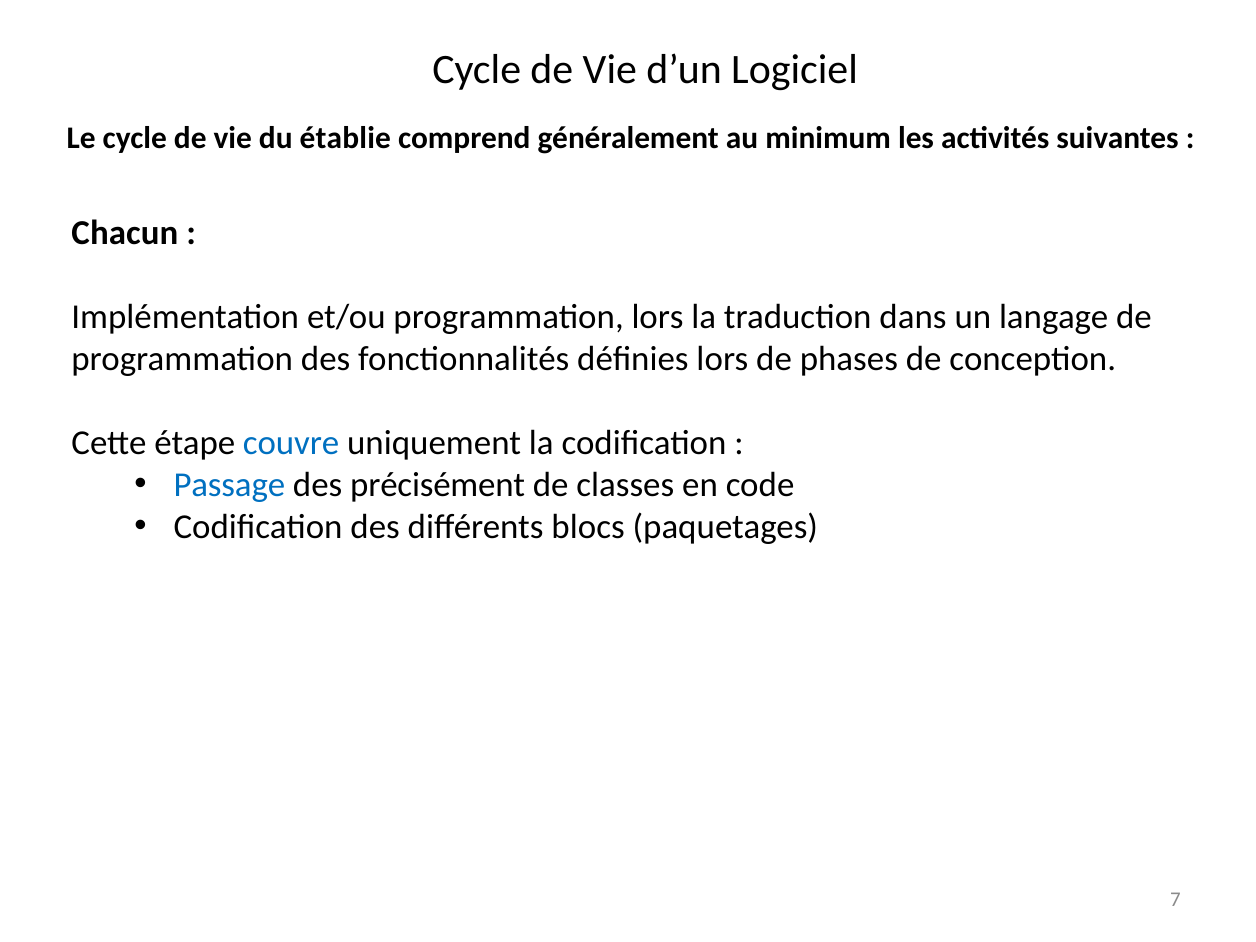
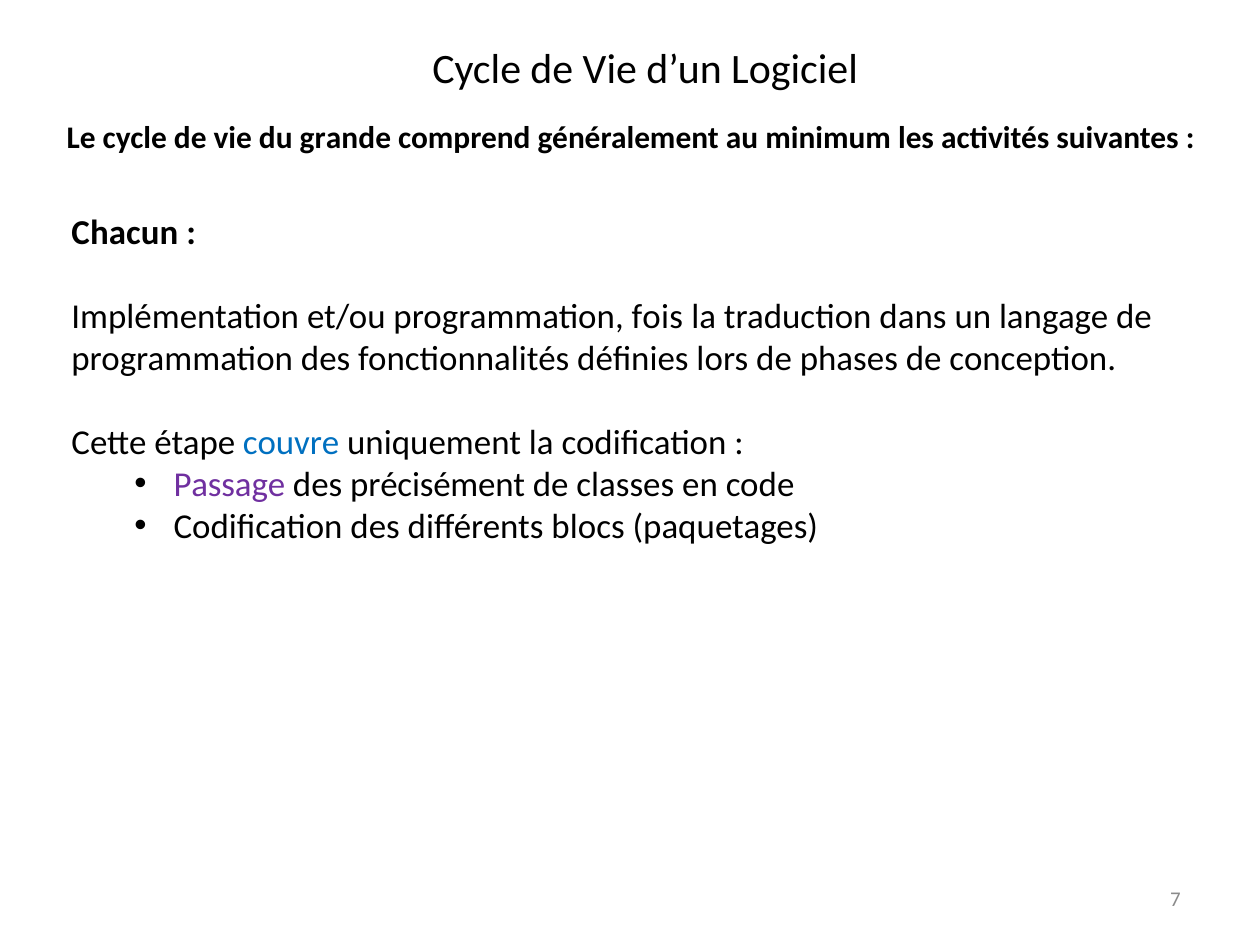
établie: établie -> grande (345, 138)
programmation lors: lors -> fois (657, 317)
Passage colour: blue -> purple (229, 485)
